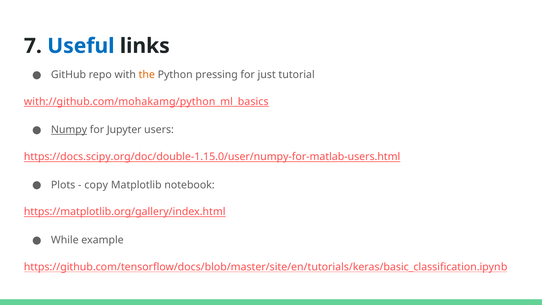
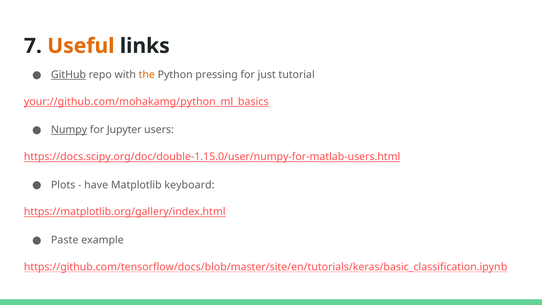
Useful colour: blue -> orange (81, 46)
GitHub underline: none -> present (69, 75)
with://github.com/mohakamg/python_ml_basics: with://github.com/mohakamg/python_ml_basics -> your://github.com/mohakamg/python_ml_basics (146, 102)
copy: copy -> have (96, 185)
notebook: notebook -> keyboard (189, 185)
While: While -> Paste (65, 240)
